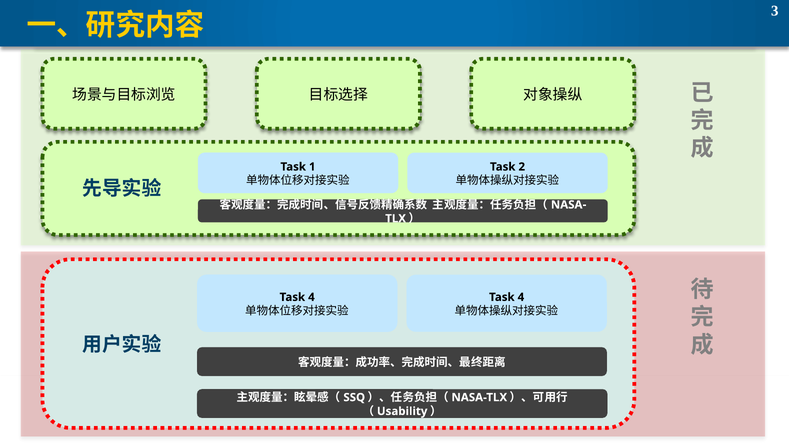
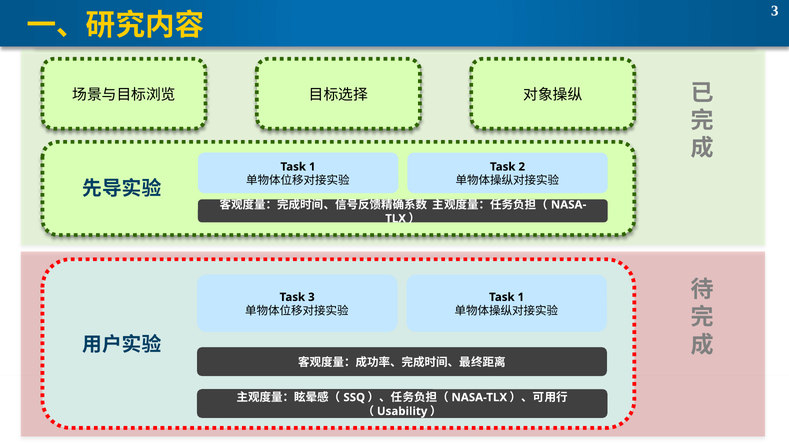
4: 4 -> 3 (311, 297)
4: 4 -> 1 (521, 297)
